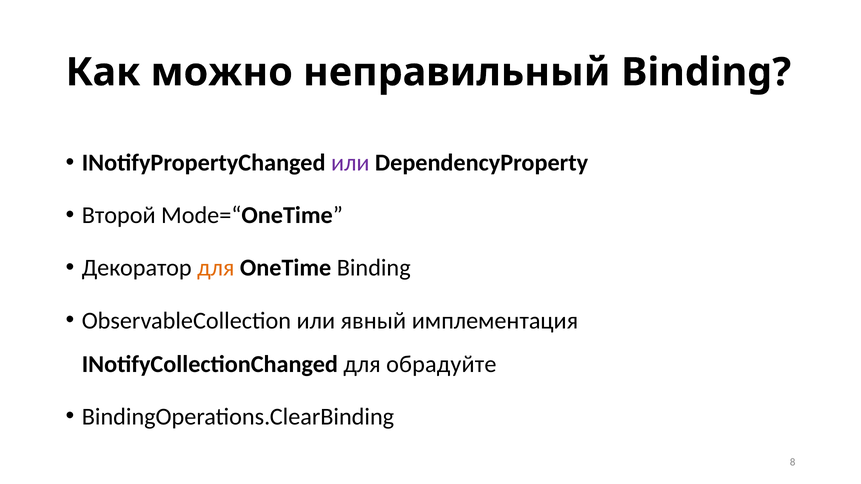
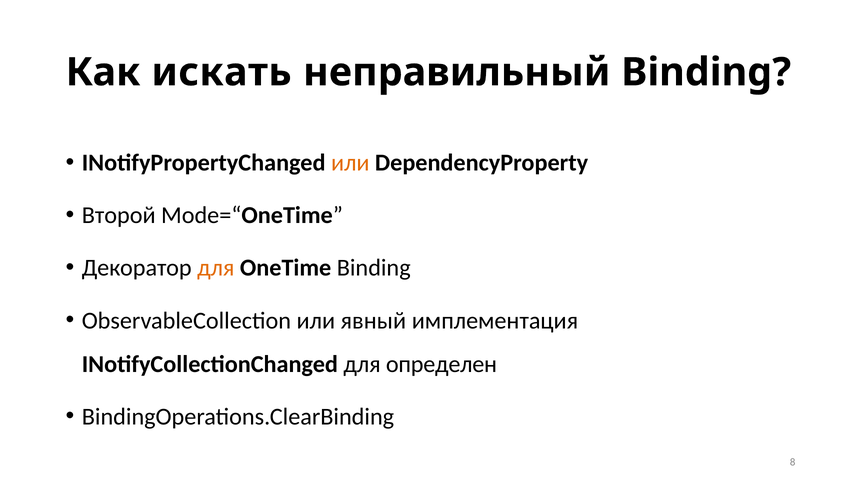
можно: можно -> искать (221, 72)
или colour: purple -> orange (350, 163)
обрадуйте: обрадуйте -> определен (441, 364)
